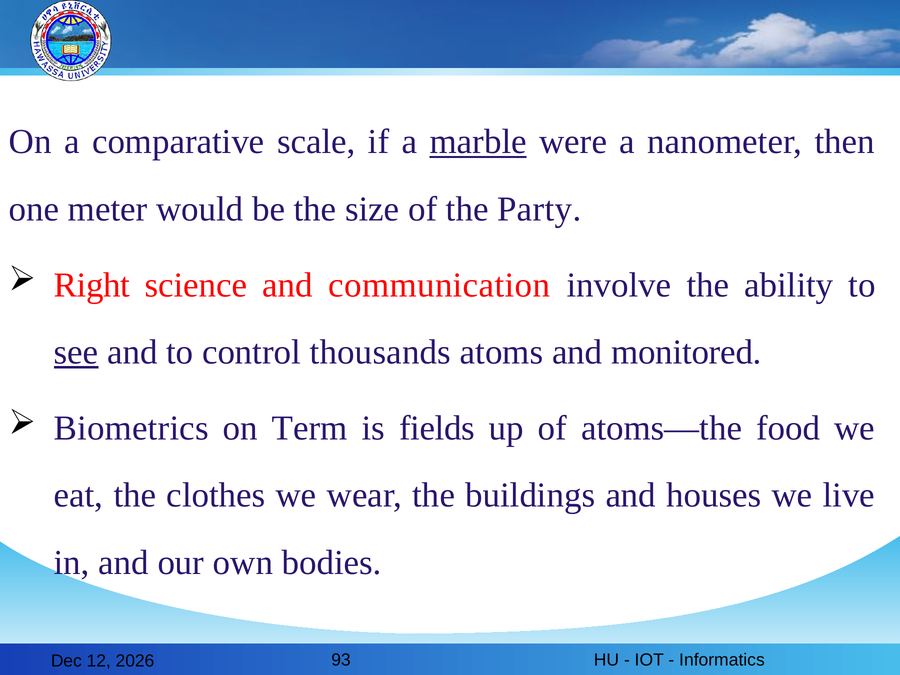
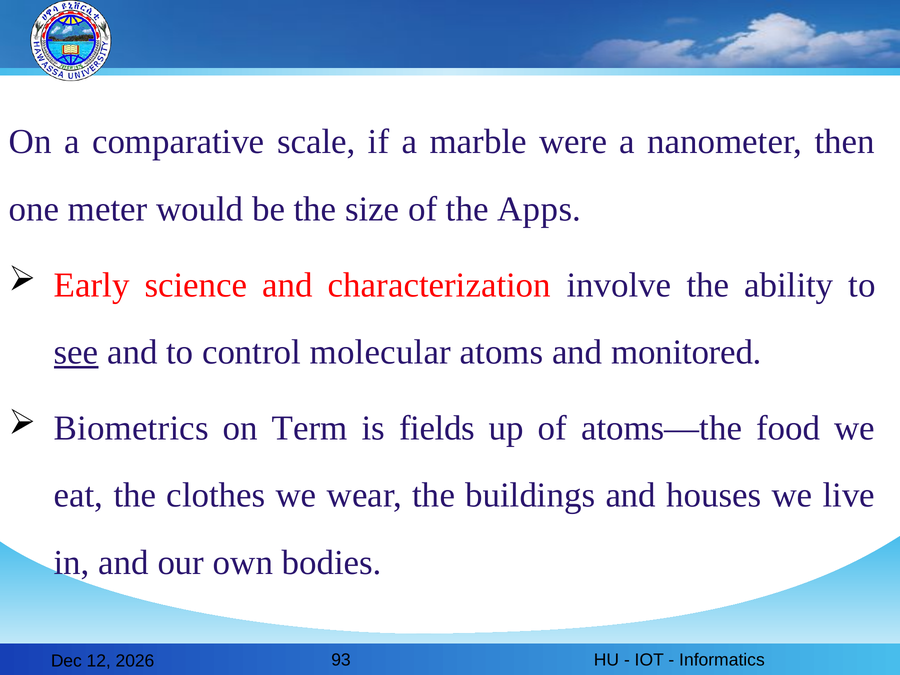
marble underline: present -> none (478, 142)
Party: Party -> Apps (539, 209)
Right: Right -> Early (92, 285)
communication: communication -> characterization (439, 285)
thousands: thousands -> molecular (380, 352)
